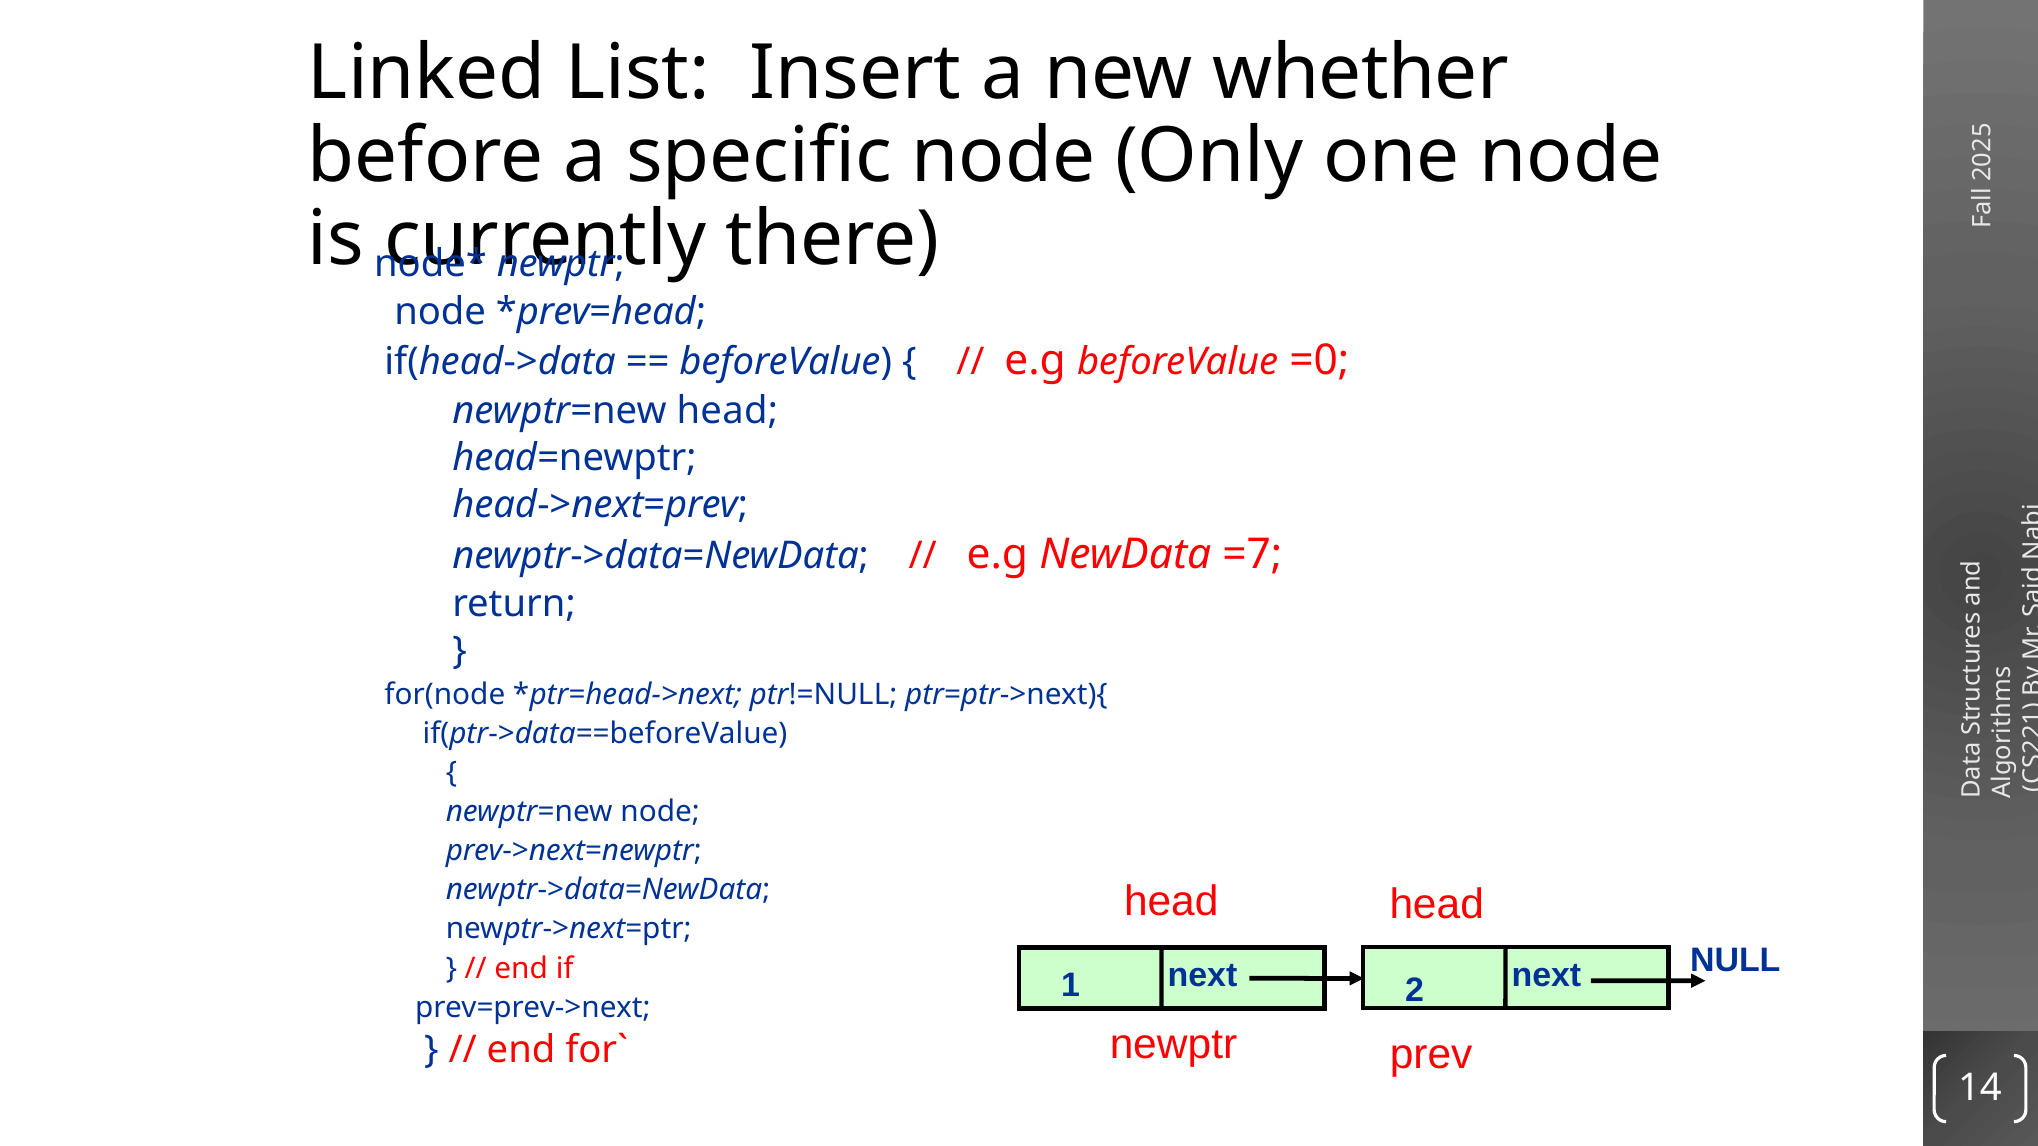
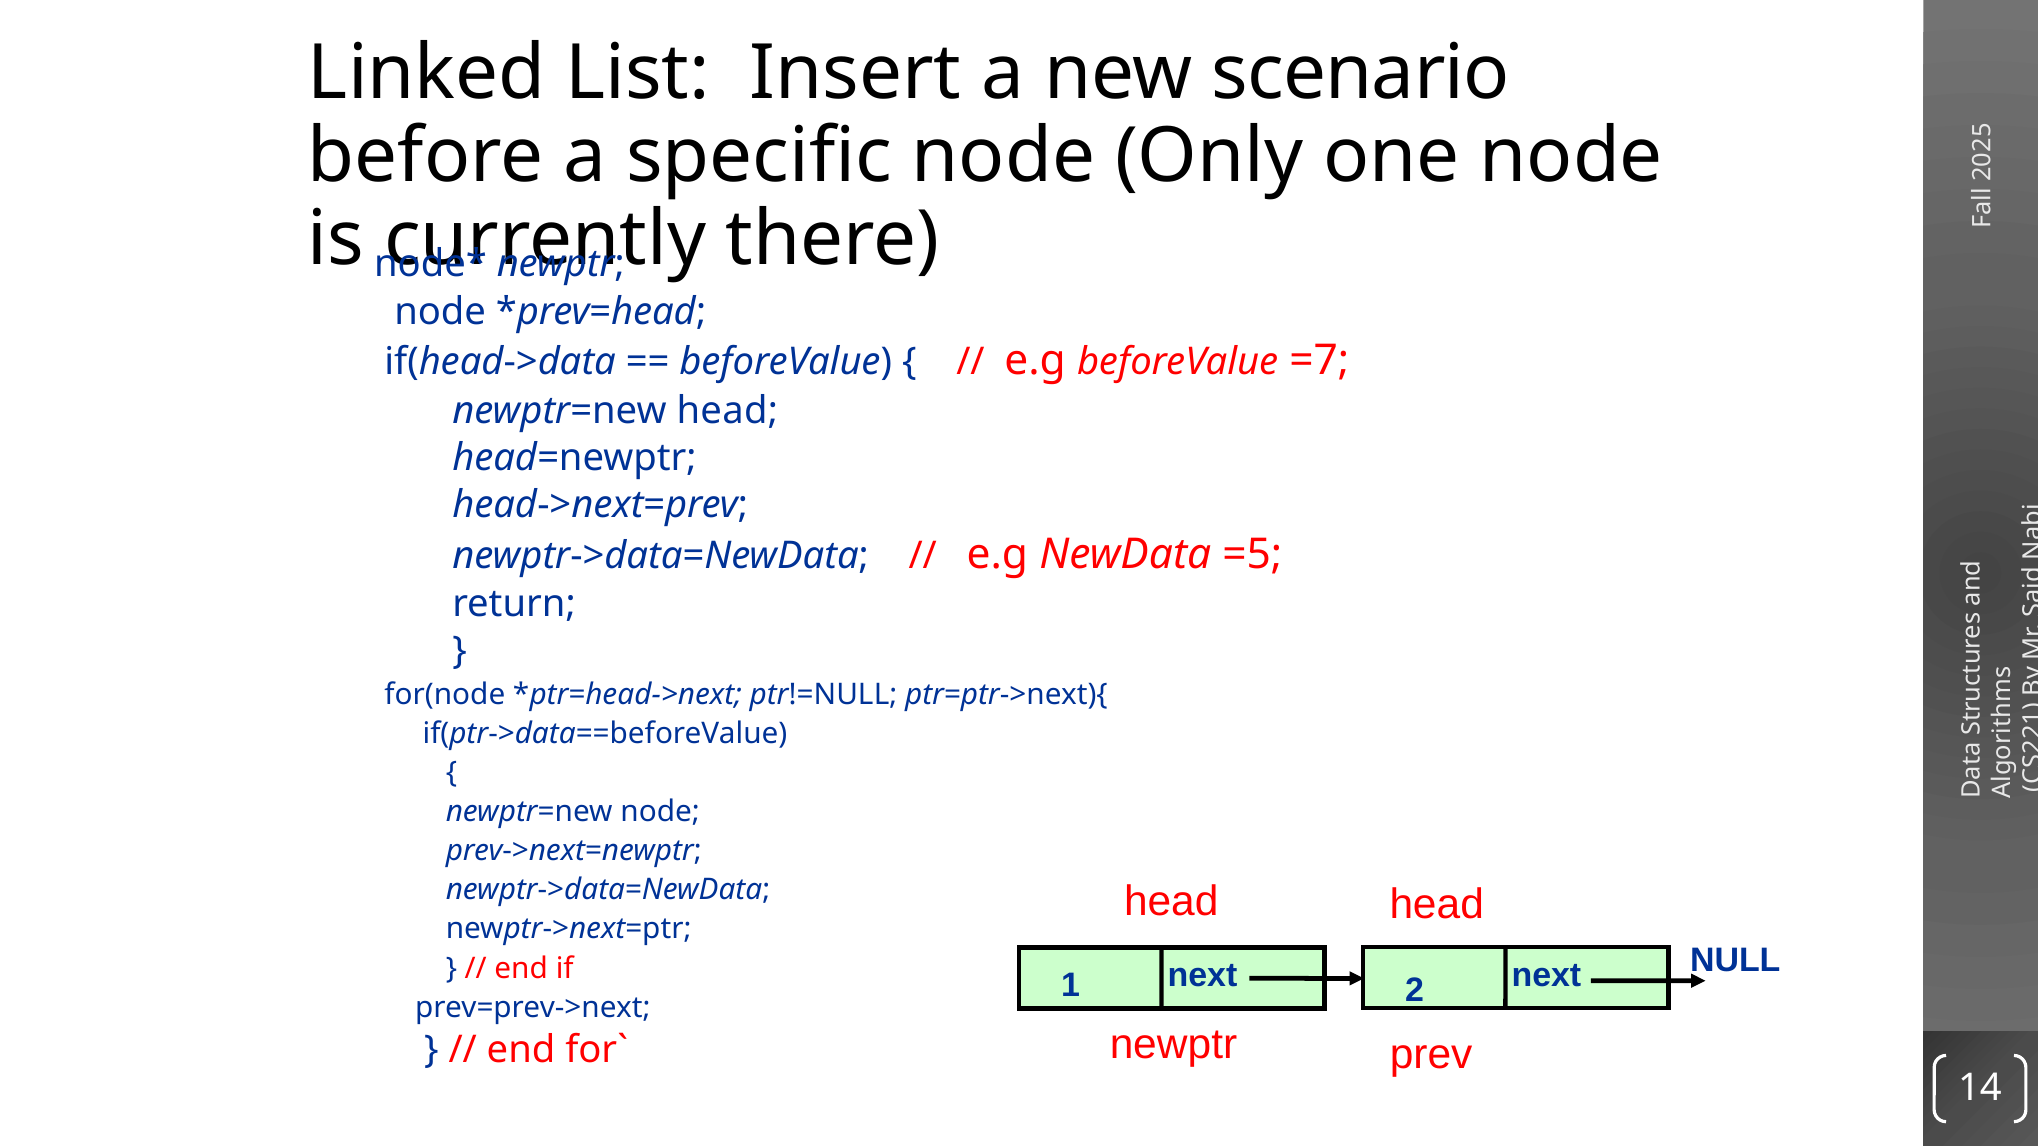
whether: whether -> scenario (1361, 74)
=0: =0 -> =7 (1319, 361)
=7: =7 -> =5 (1252, 554)
